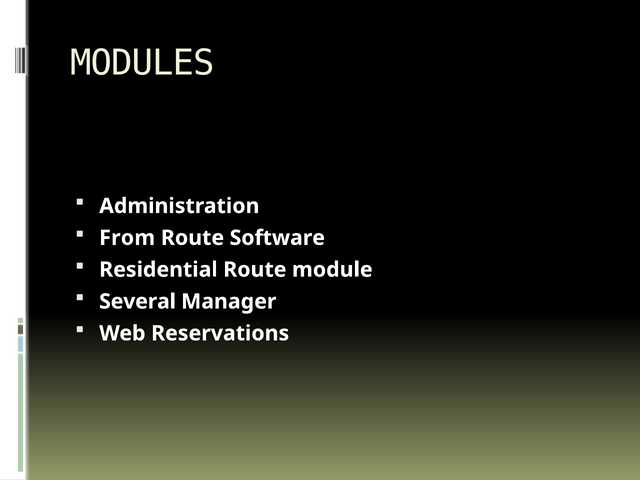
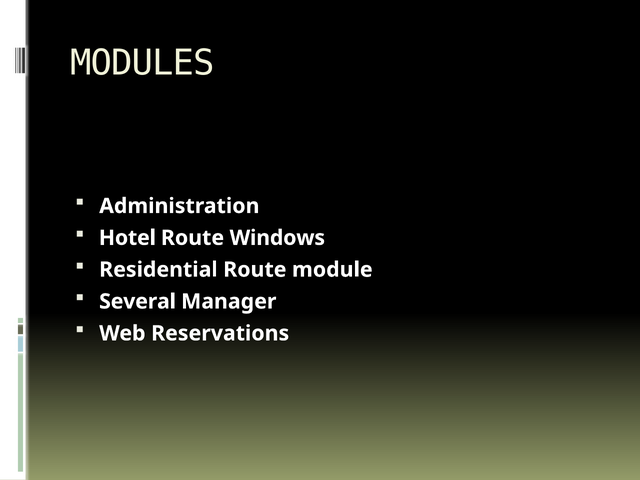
From: From -> Hotel (127, 238)
Software: Software -> Windows (277, 238)
